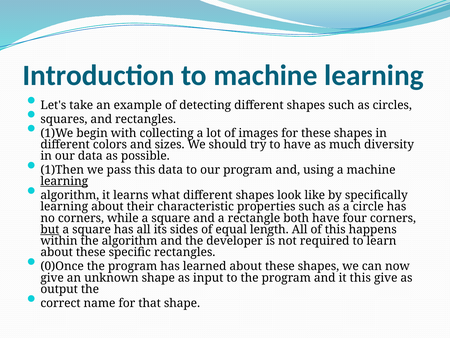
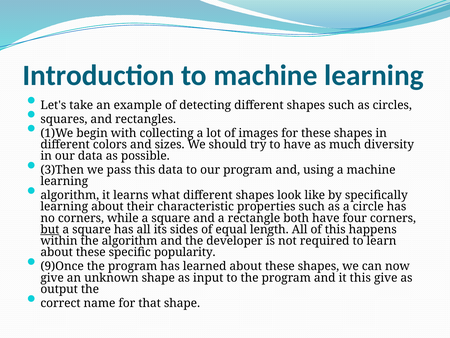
1)Then: 1)Then -> 3)Then (62, 170)
learning underline: present -> none (64, 181)
specific rectangles: rectangles -> popularity (185, 252)
0)Once: 0)Once -> 9)Once (62, 266)
